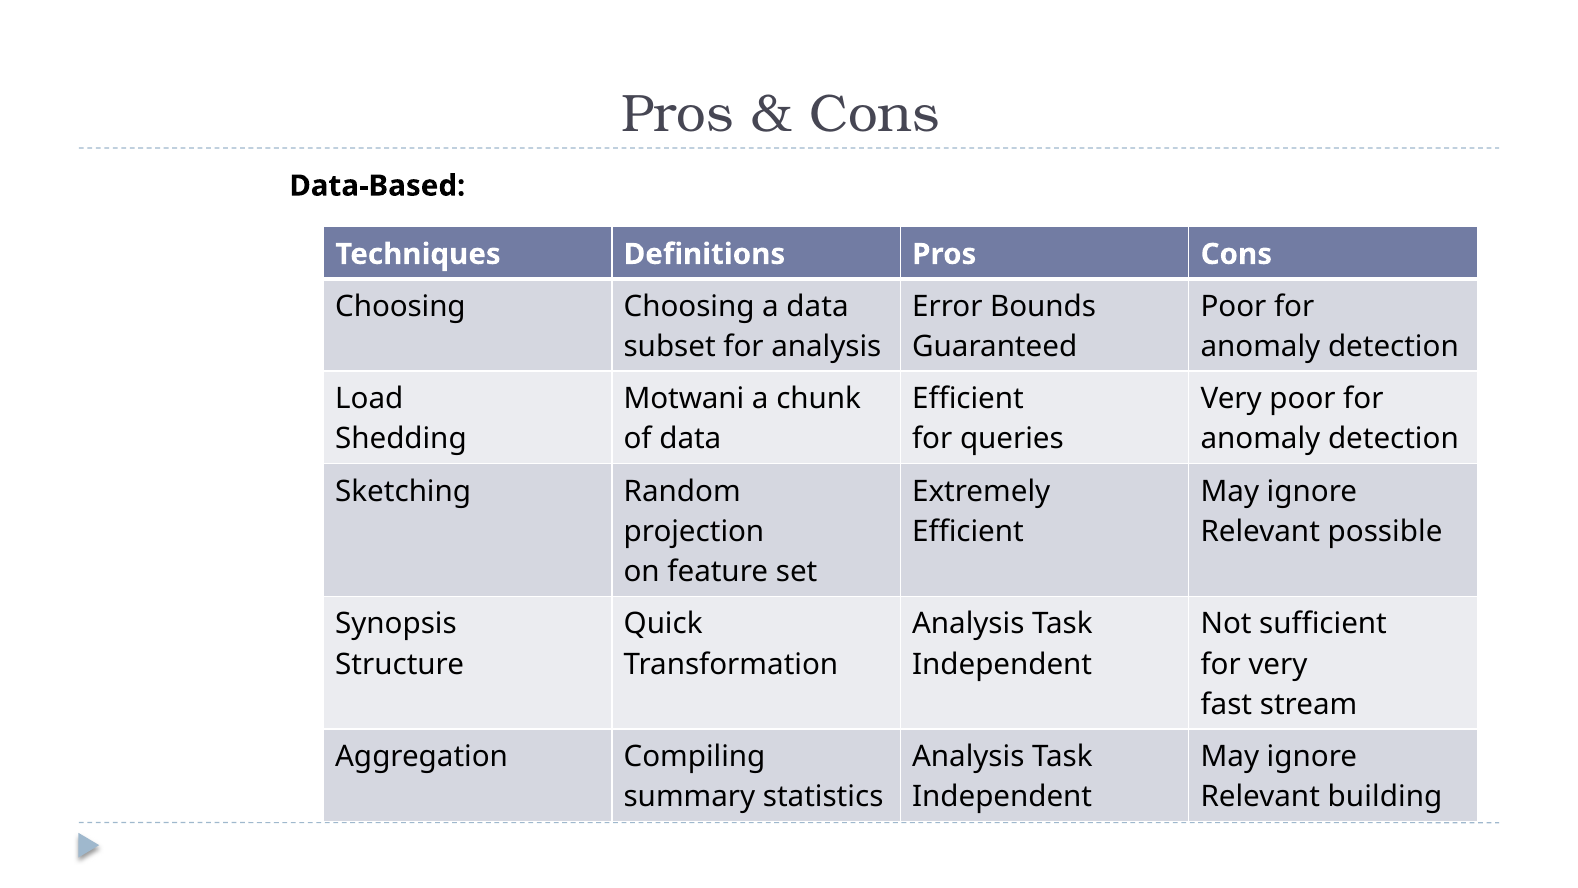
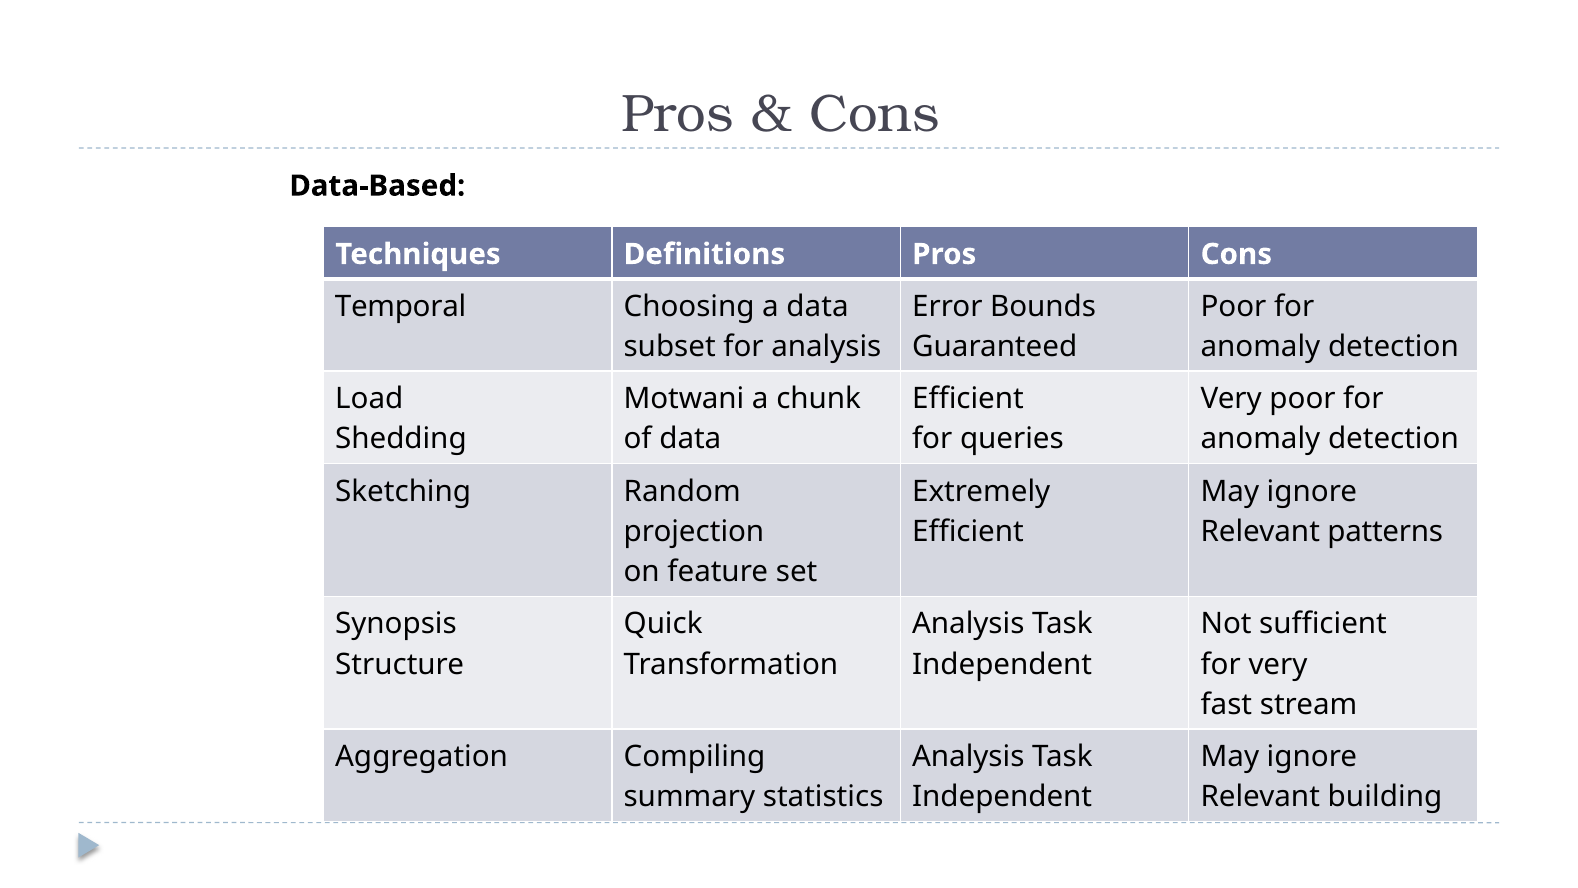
Choosing: Choosing -> Temporal (401, 306)
possible: possible -> patterns (1385, 531)
